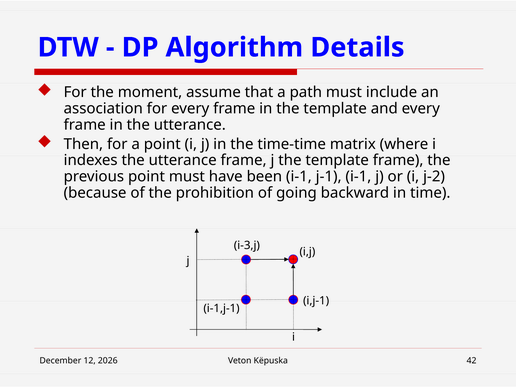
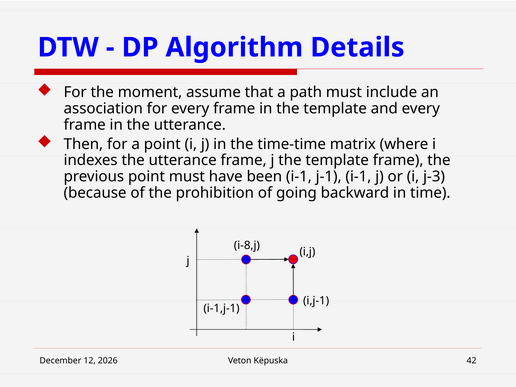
j-2: j-2 -> j-3 (434, 177)
i-3,j: i-3,j -> i-8,j (247, 245)
